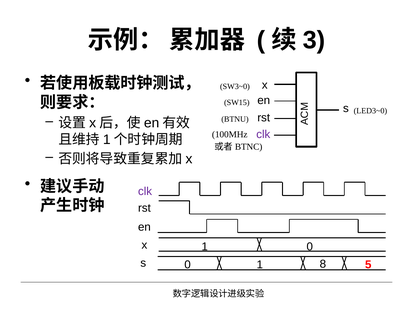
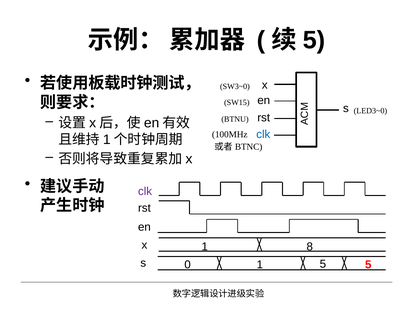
3: 3 -> 5 (314, 40)
clk colour: purple -> blue (263, 134)
1 0: 0 -> 8 (310, 246)
1 8: 8 -> 5 (323, 264)
